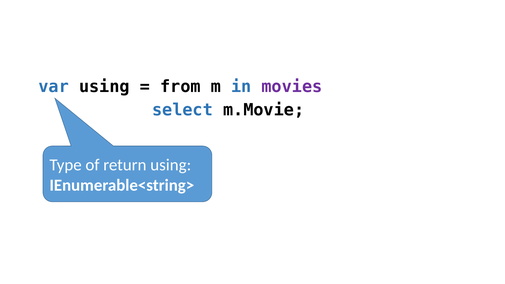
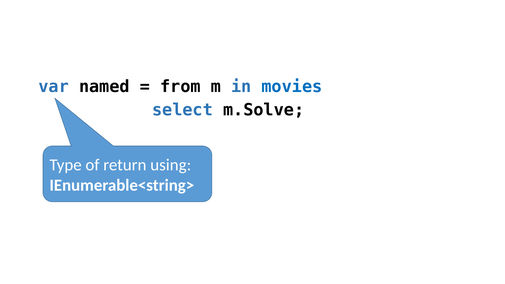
var using: using -> named (104, 87)
movies colour: purple -> blue (292, 87)
m.Movie: m.Movie -> m.Solve (264, 110)
